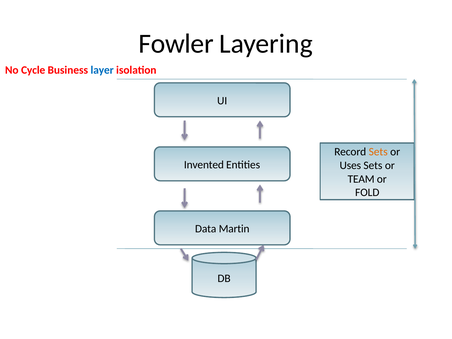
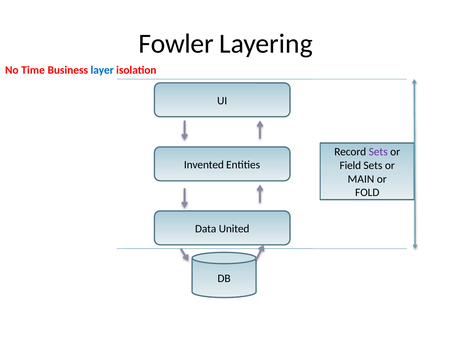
Cycle: Cycle -> Time (33, 70)
Sets colour: orange -> purple (378, 152)
Uses: Uses -> Field (350, 165)
TEAM: TEAM -> MAIN (361, 179)
Martin: Martin -> United (234, 229)
